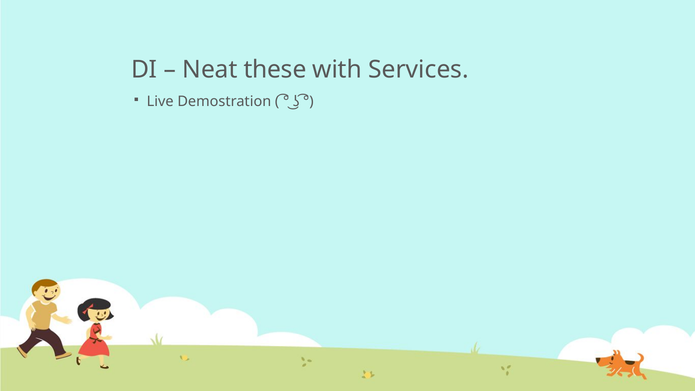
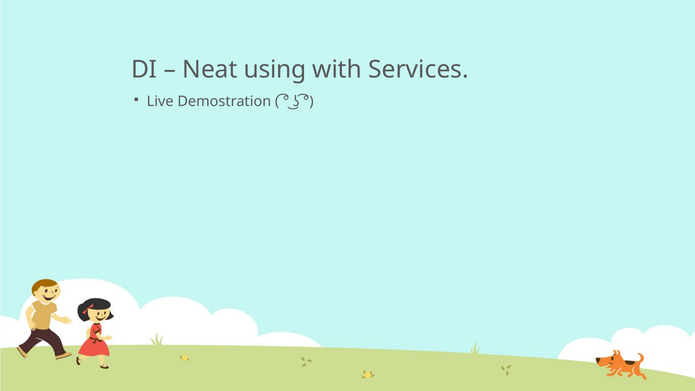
these: these -> using (275, 70)
